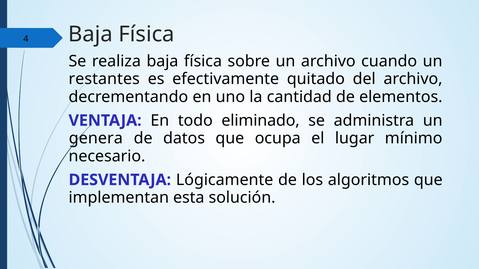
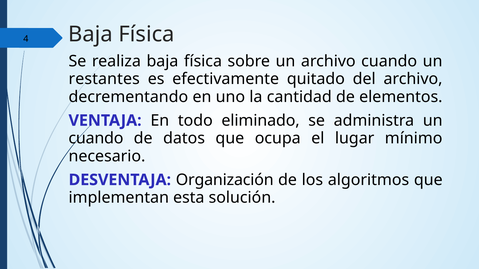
genera: genera -> cuando (96, 139)
Lógicamente: Lógicamente -> Organización (225, 180)
